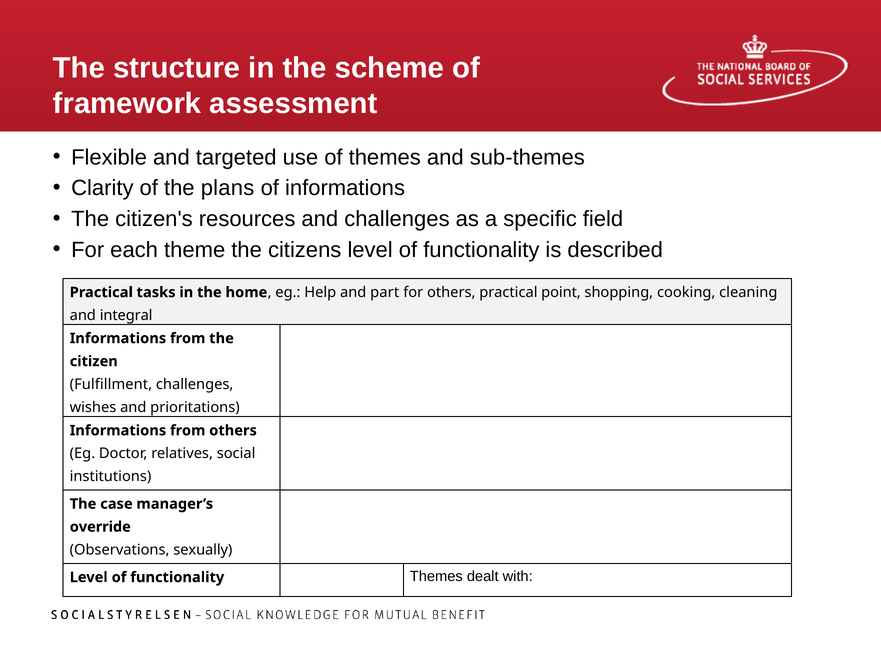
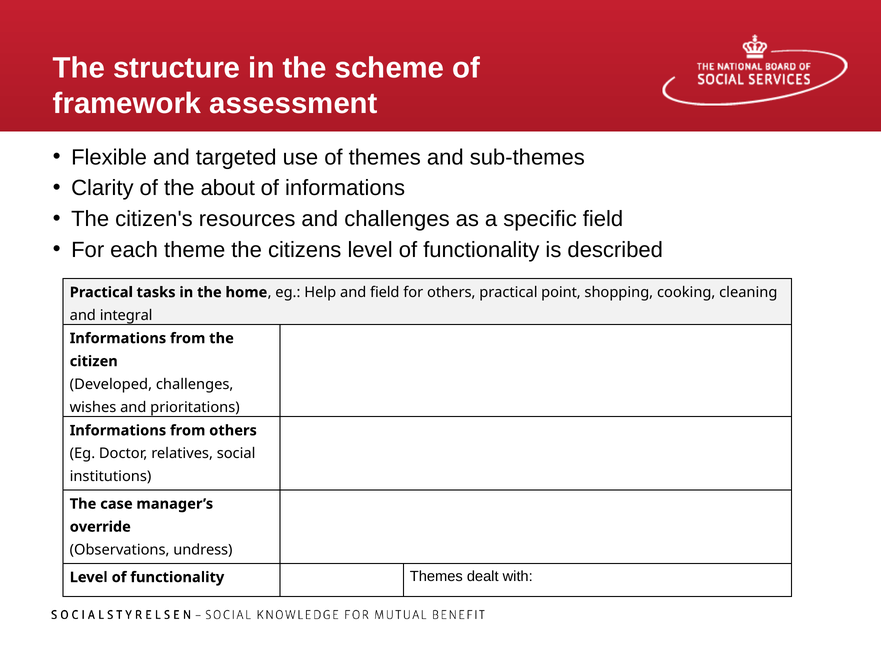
plans: plans -> about (228, 188)
and part: part -> field (385, 292)
Fulfillment: Fulfillment -> Developed (111, 384)
sexually: sexually -> undress (203, 550)
